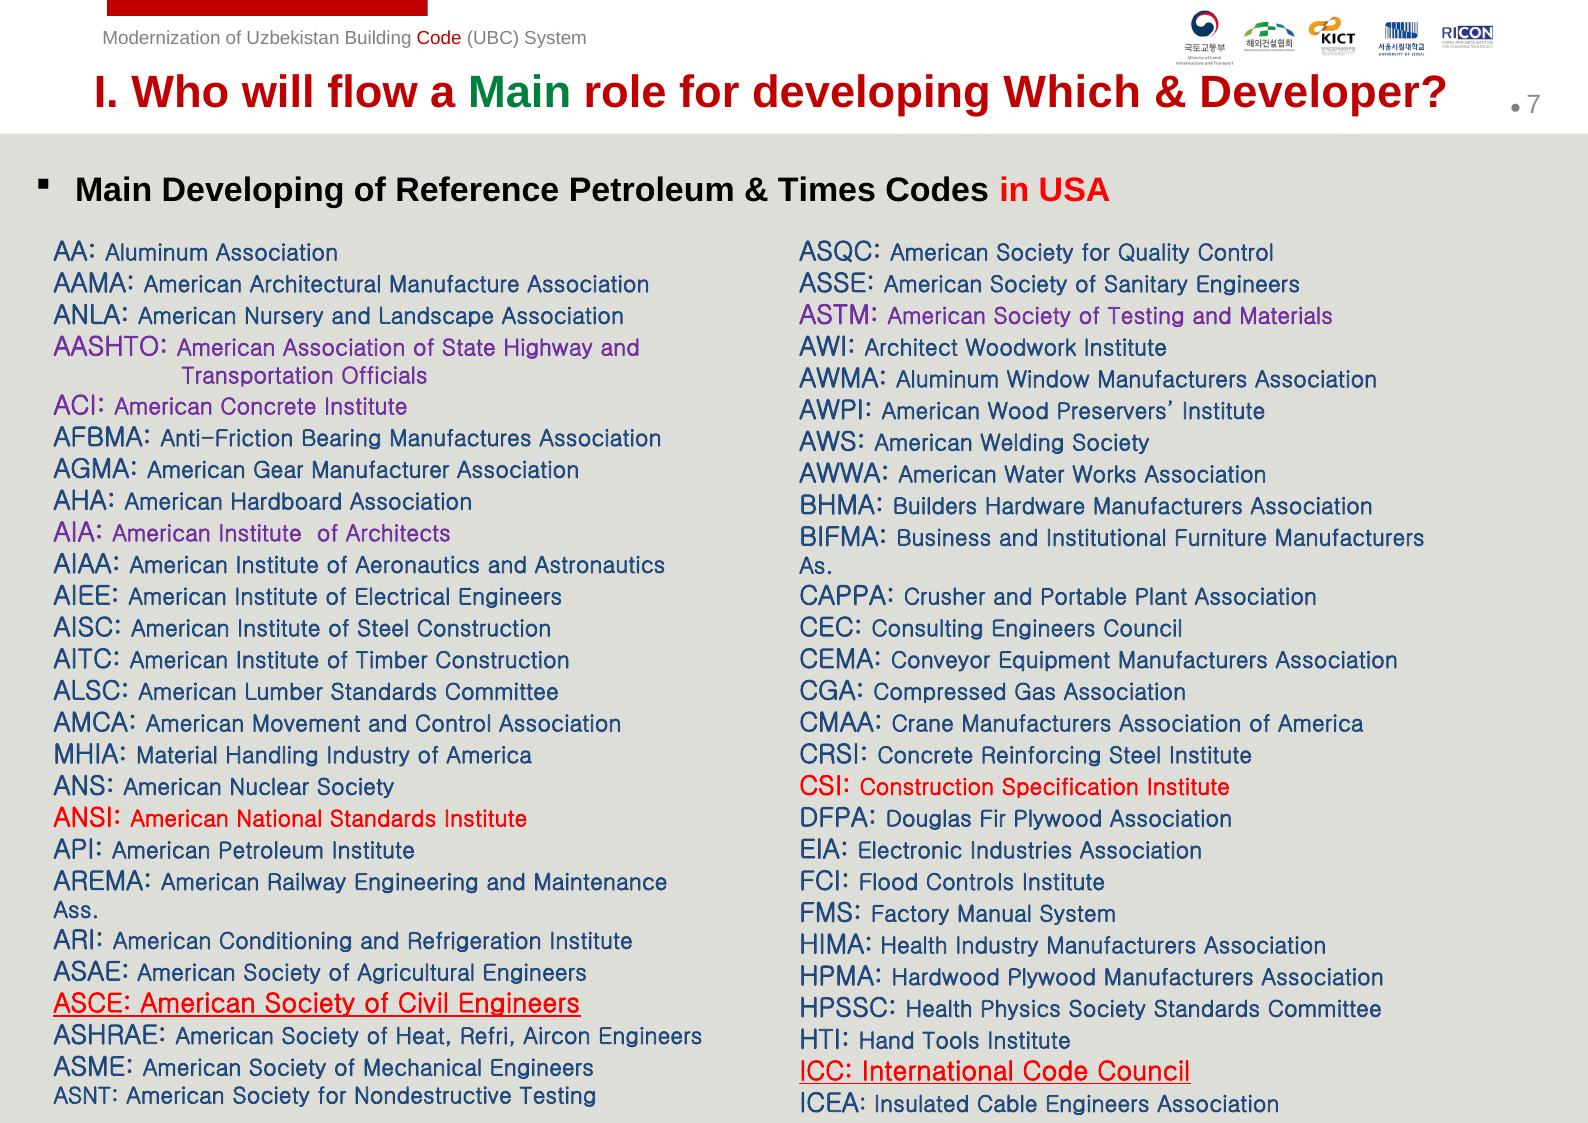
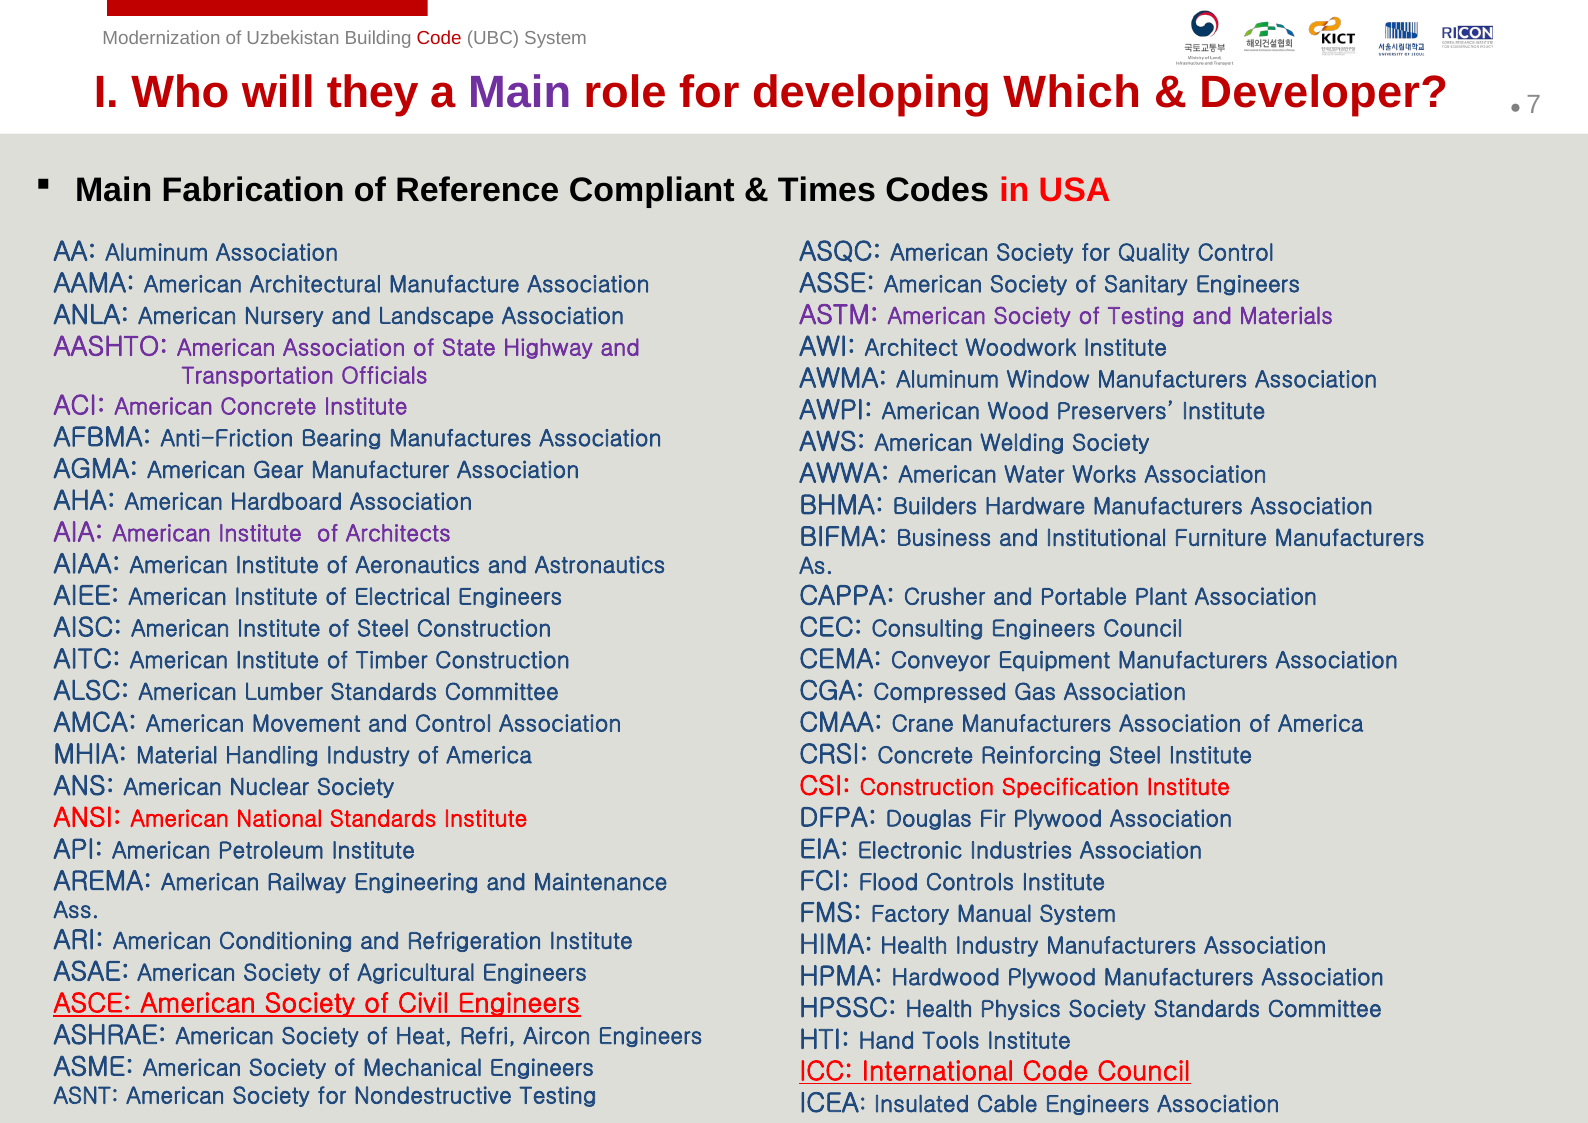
flow: flow -> they (373, 93)
Main colour: green -> purple (520, 93)
Main Developing: Developing -> Fabrication (253, 191)
Reference Petroleum: Petroleum -> Compliant (652, 191)
